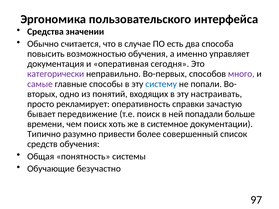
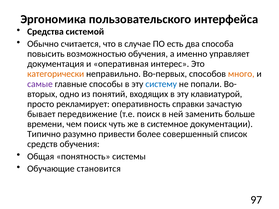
значении: значении -> системой (85, 32)
сегодня: сегодня -> интерес (170, 64)
категорически colour: purple -> orange (56, 74)
много colour: purple -> orange (241, 74)
настраивать: настраивать -> клавиатурой (216, 94)
попадали: попадали -> заменить (204, 114)
хоть: хоть -> чуть (117, 124)
безучастно: безучастно -> становится (99, 169)
